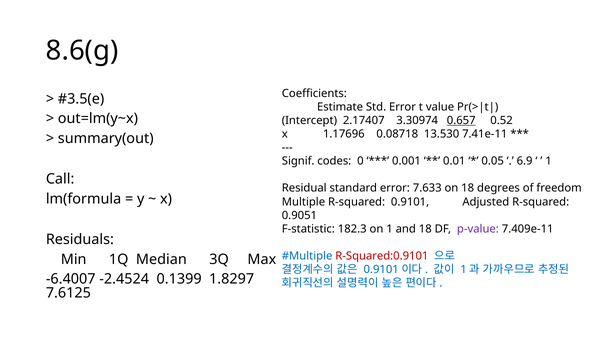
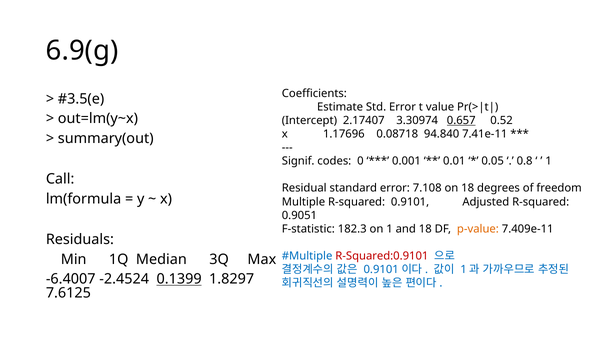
8.6(g: 8.6(g -> 6.9(g (82, 51)
13.530: 13.530 -> 94.840 (442, 134)
6.9: 6.9 -> 0.8 (525, 161)
7.633: 7.633 -> 7.108 (427, 188)
p-value colour: purple -> orange (478, 229)
0.1399 underline: none -> present (179, 279)
